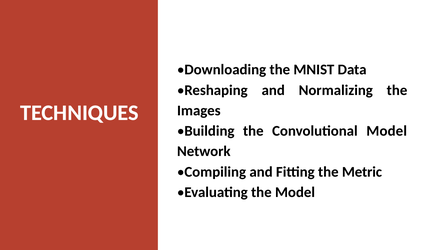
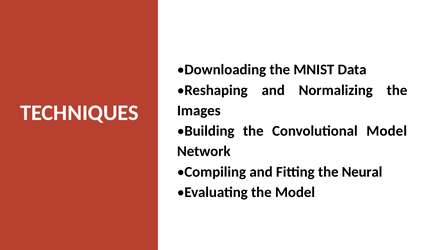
Metric: Metric -> Neural (362, 172)
